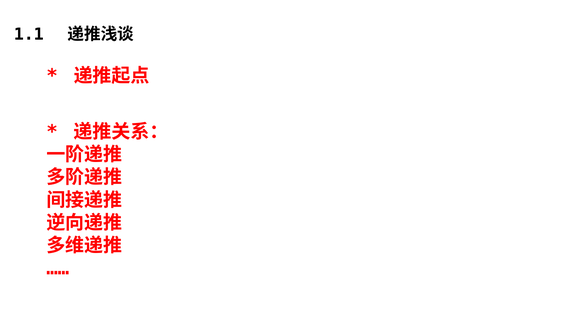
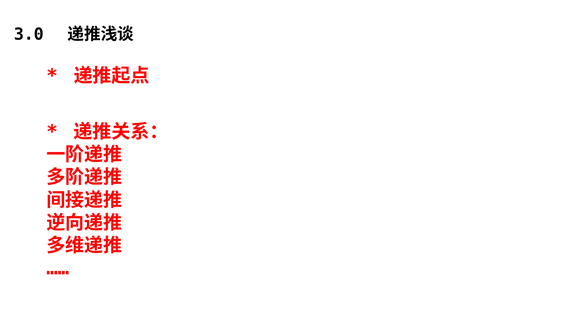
1.1: 1.1 -> 3.0 (29, 34)
